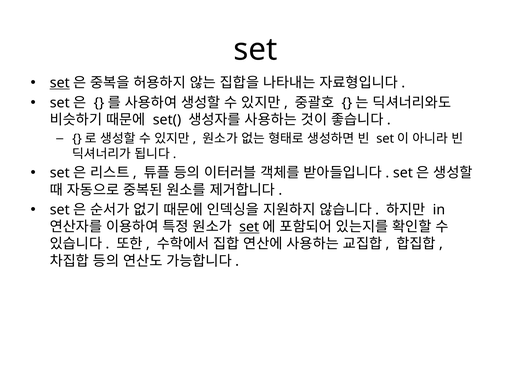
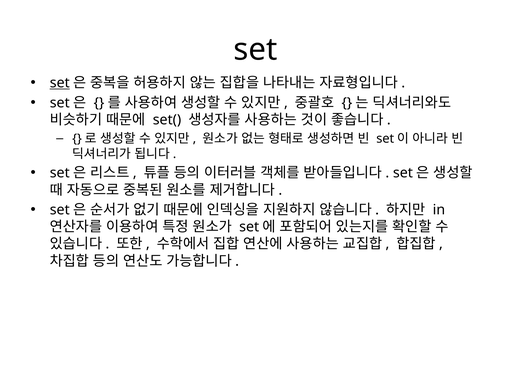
set underline: present -> none (249, 227)
